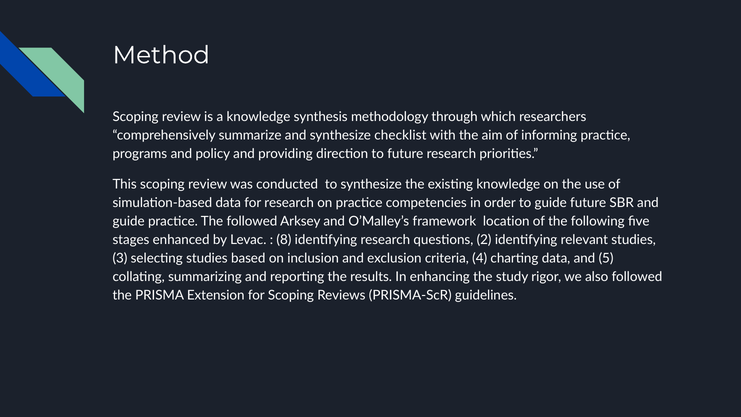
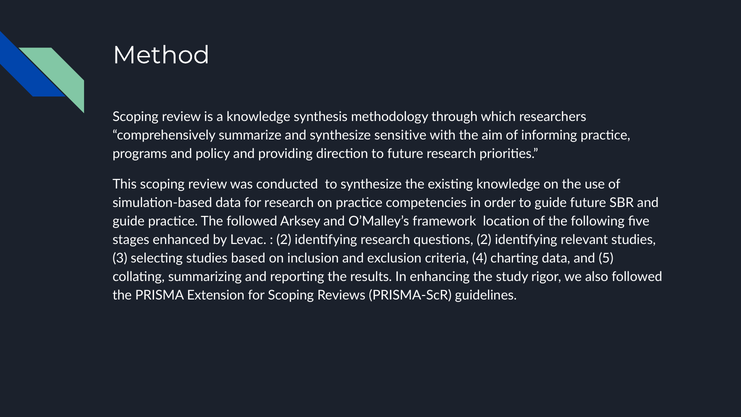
checklist: checklist -> sensitive (400, 135)
8: 8 -> 2 (284, 240)
